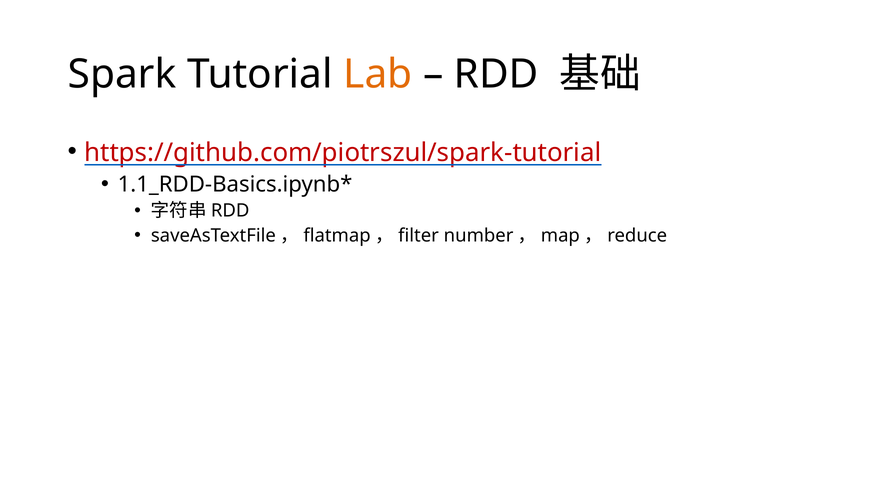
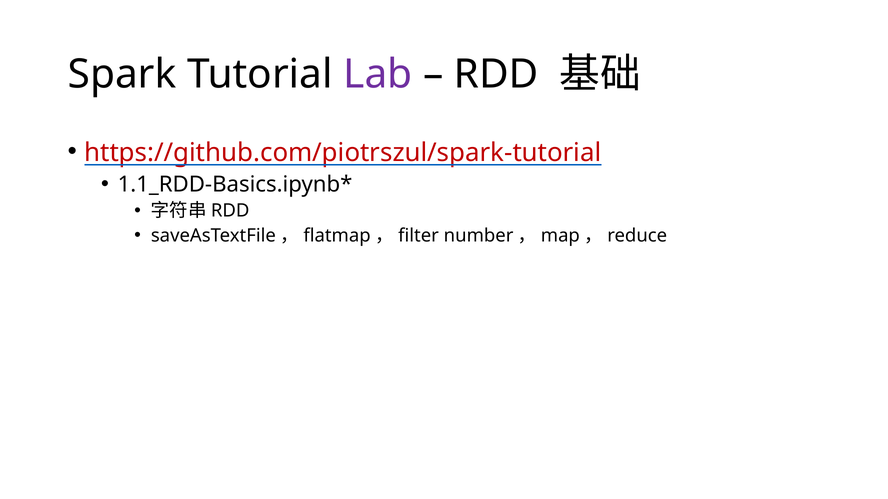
Lab colour: orange -> purple (378, 75)
